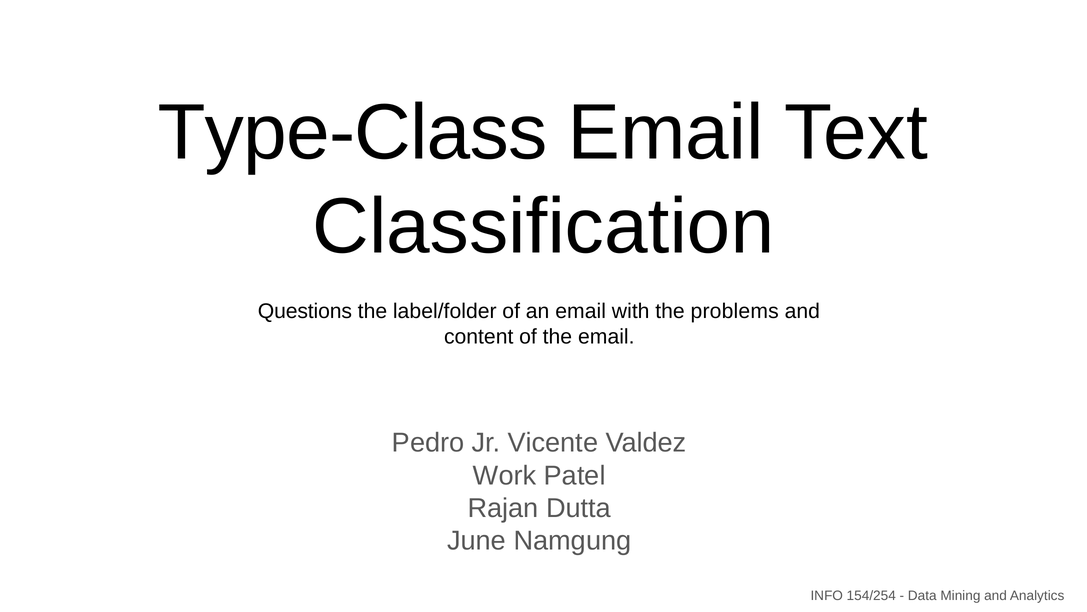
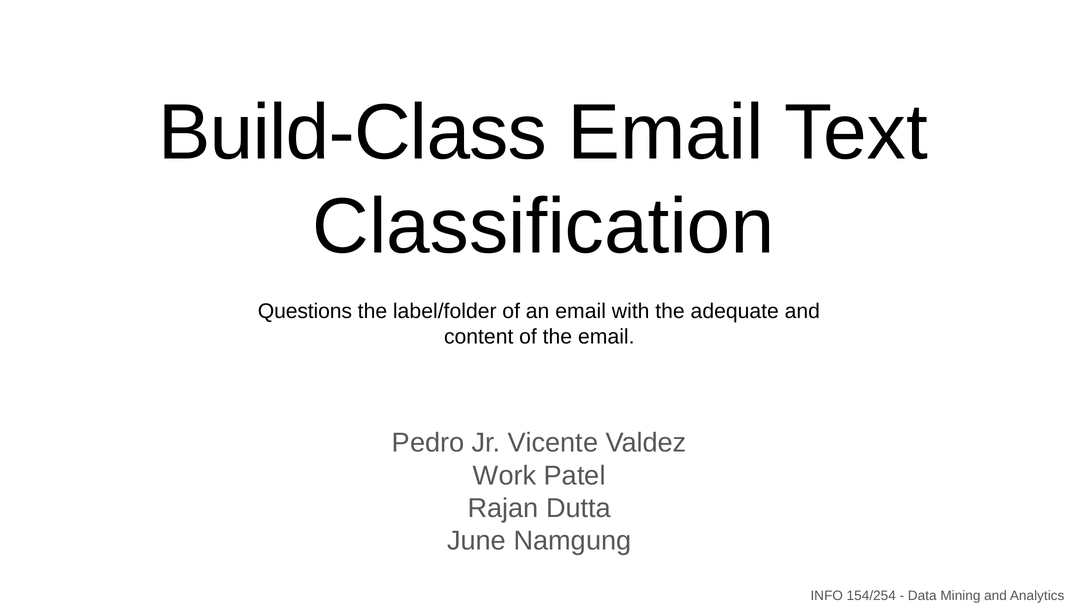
Type-Class: Type-Class -> Build-Class (353, 133)
problems: problems -> adequate (735, 311)
